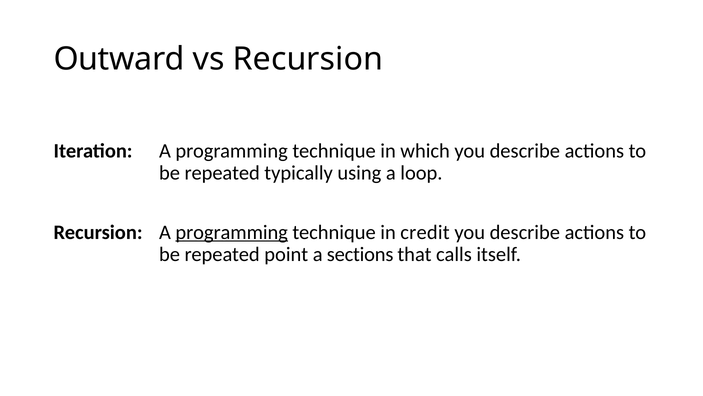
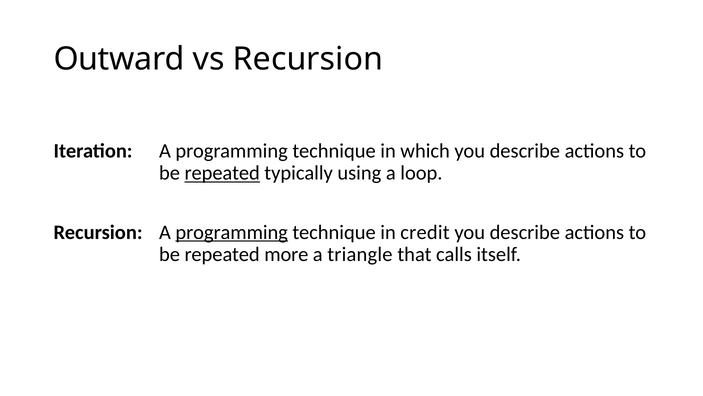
repeated underline: none -> present (222, 173)
point: point -> more (286, 254)
sections: sections -> triangle (360, 254)
